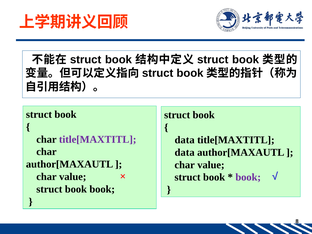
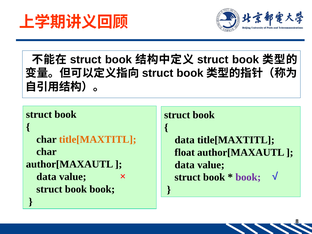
title[MAXTITL colour: purple -> orange (98, 139)
data: data -> float (185, 152)
char: char -> data (185, 165)
char: char -> data (46, 177)
